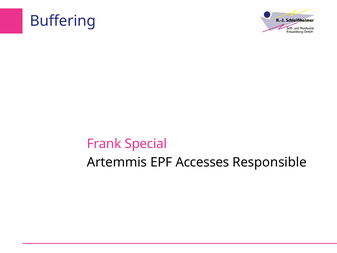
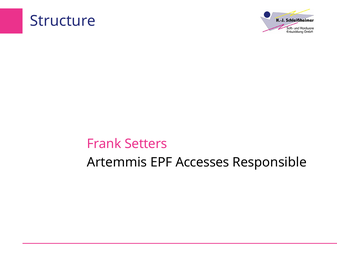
Buffering: Buffering -> Structure (63, 21)
Special: Special -> Setters (146, 144)
